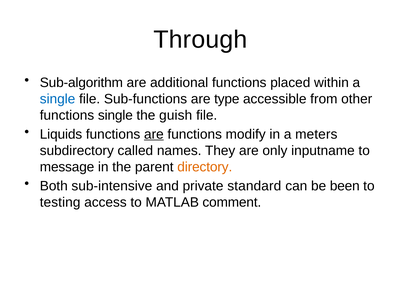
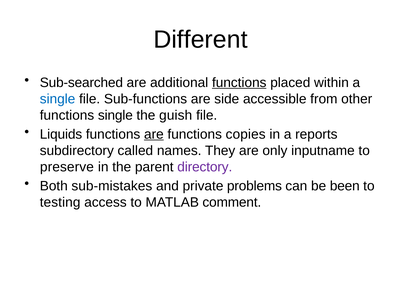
Through: Through -> Different (200, 39)
Sub-algorithm: Sub-algorithm -> Sub-searched (81, 83)
functions underline: none -> present (239, 83)
type: type -> side (227, 99)
modify: modify -> copies (246, 134)
meters: meters -> reports (316, 134)
message: message -> preserve (67, 167)
directory colour: orange -> purple (205, 167)
sub-intensive: sub-intensive -> sub-mistakes (112, 186)
standard: standard -> problems (254, 186)
